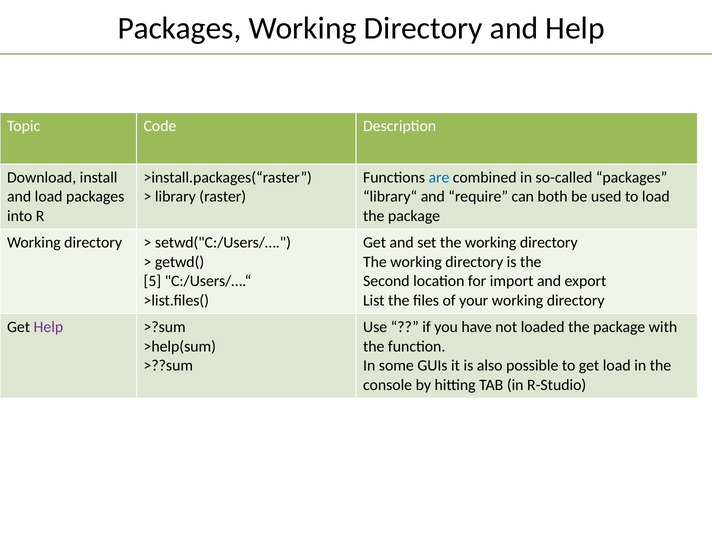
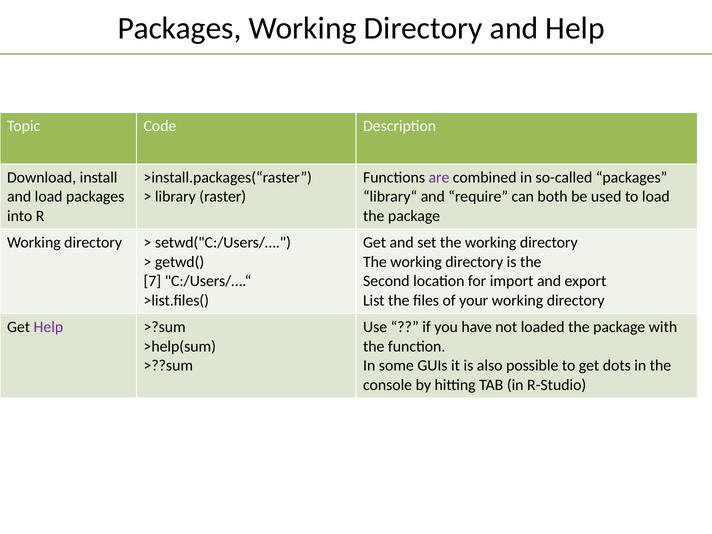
are colour: blue -> purple (439, 177)
5: 5 -> 7 (152, 281)
get load: load -> dots (617, 366)
